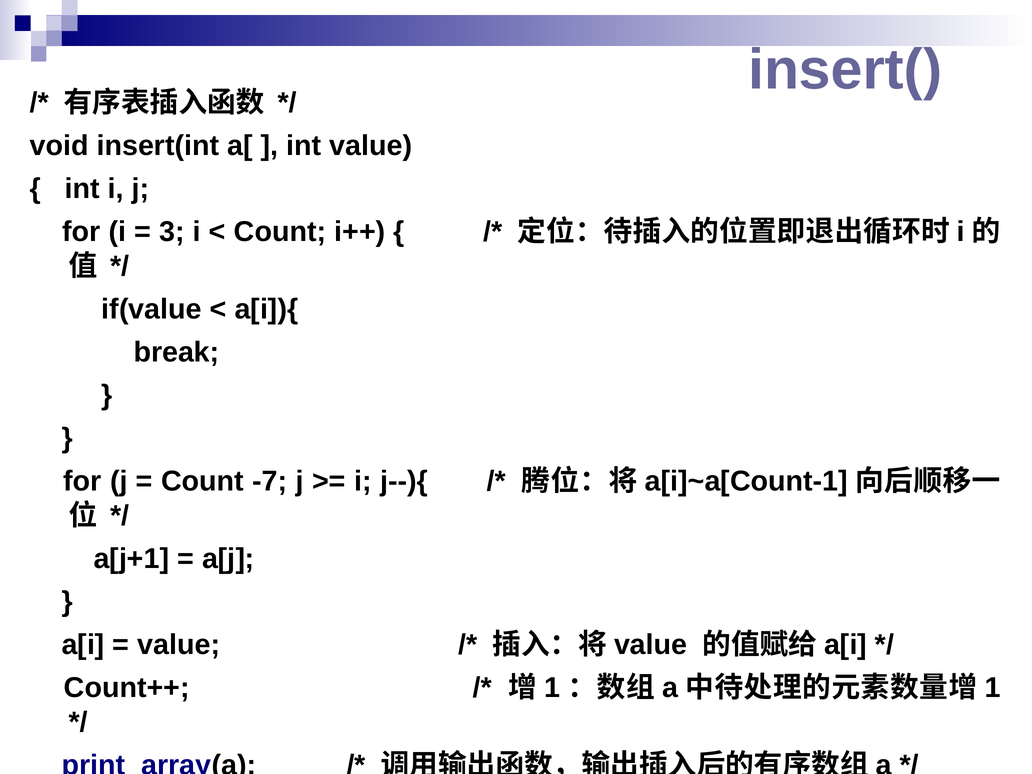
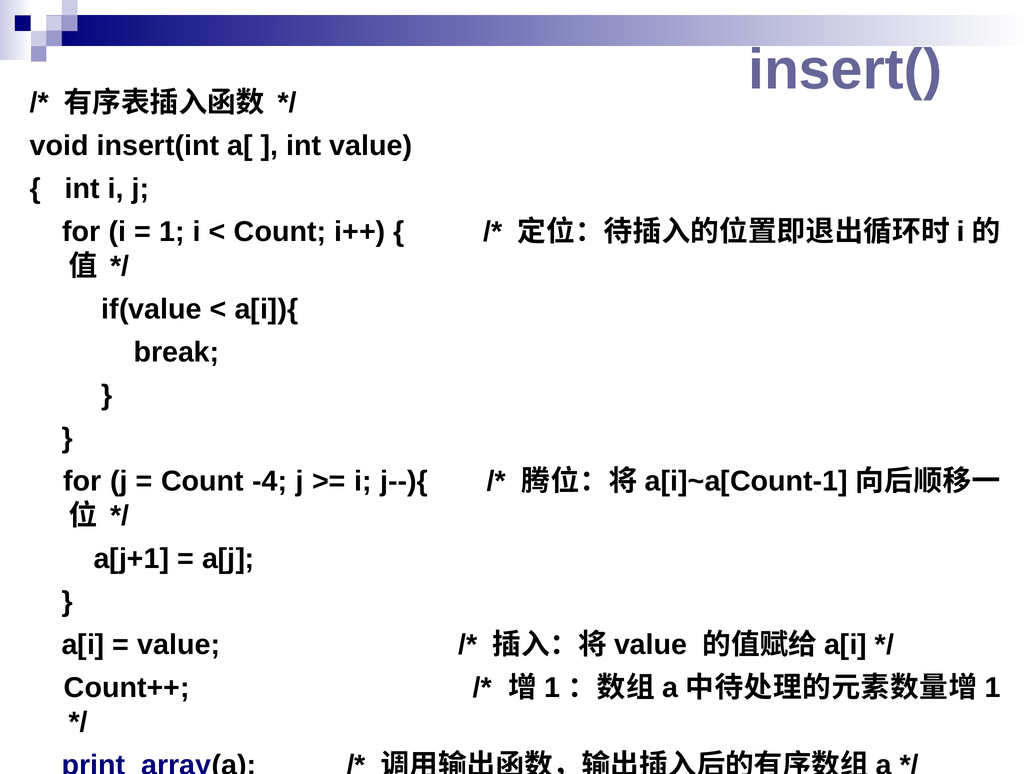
3: 3 -> 1 (172, 232)
-7: -7 -> -4 (270, 481)
